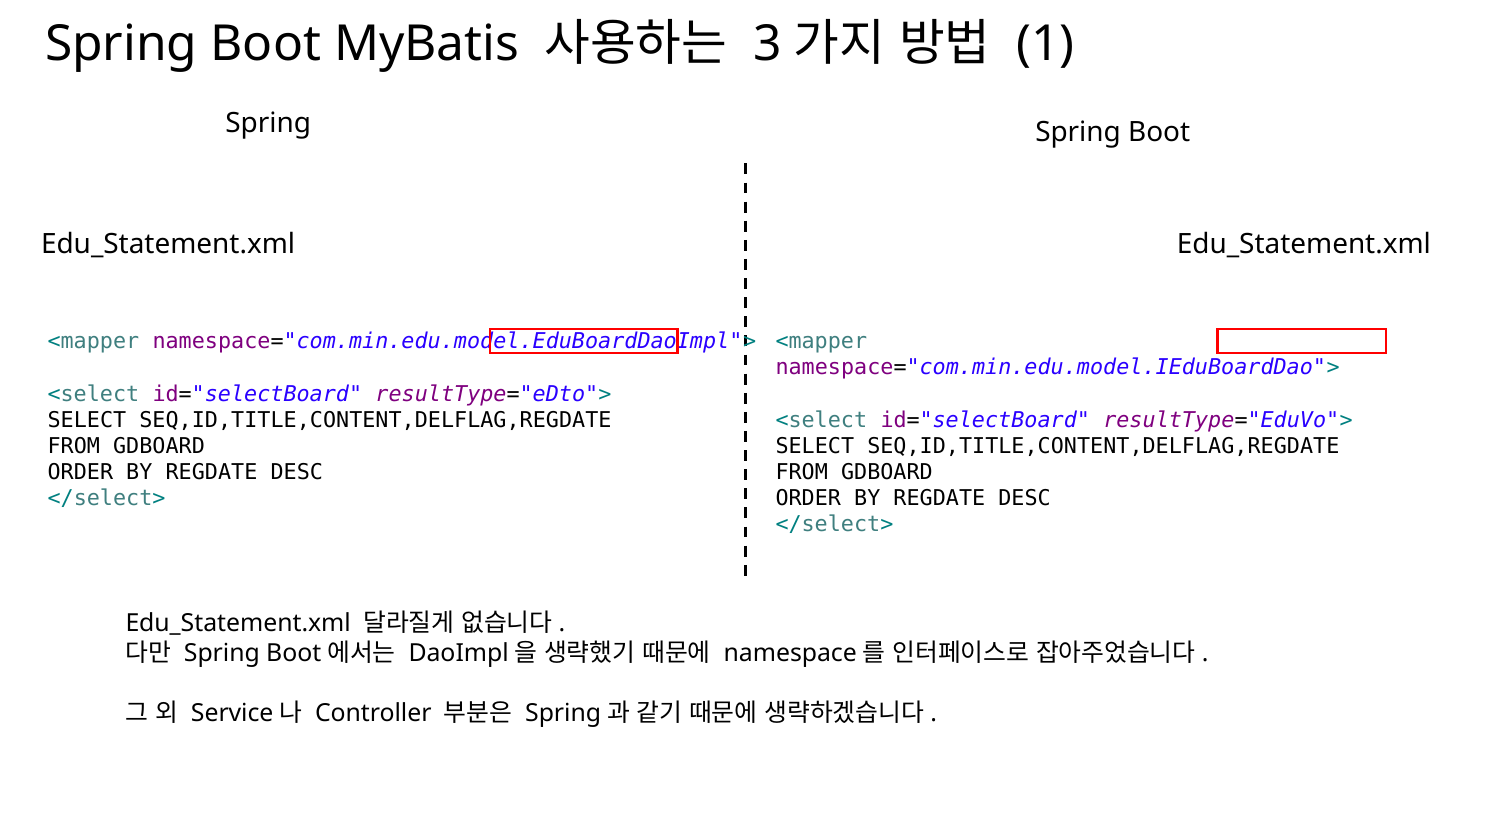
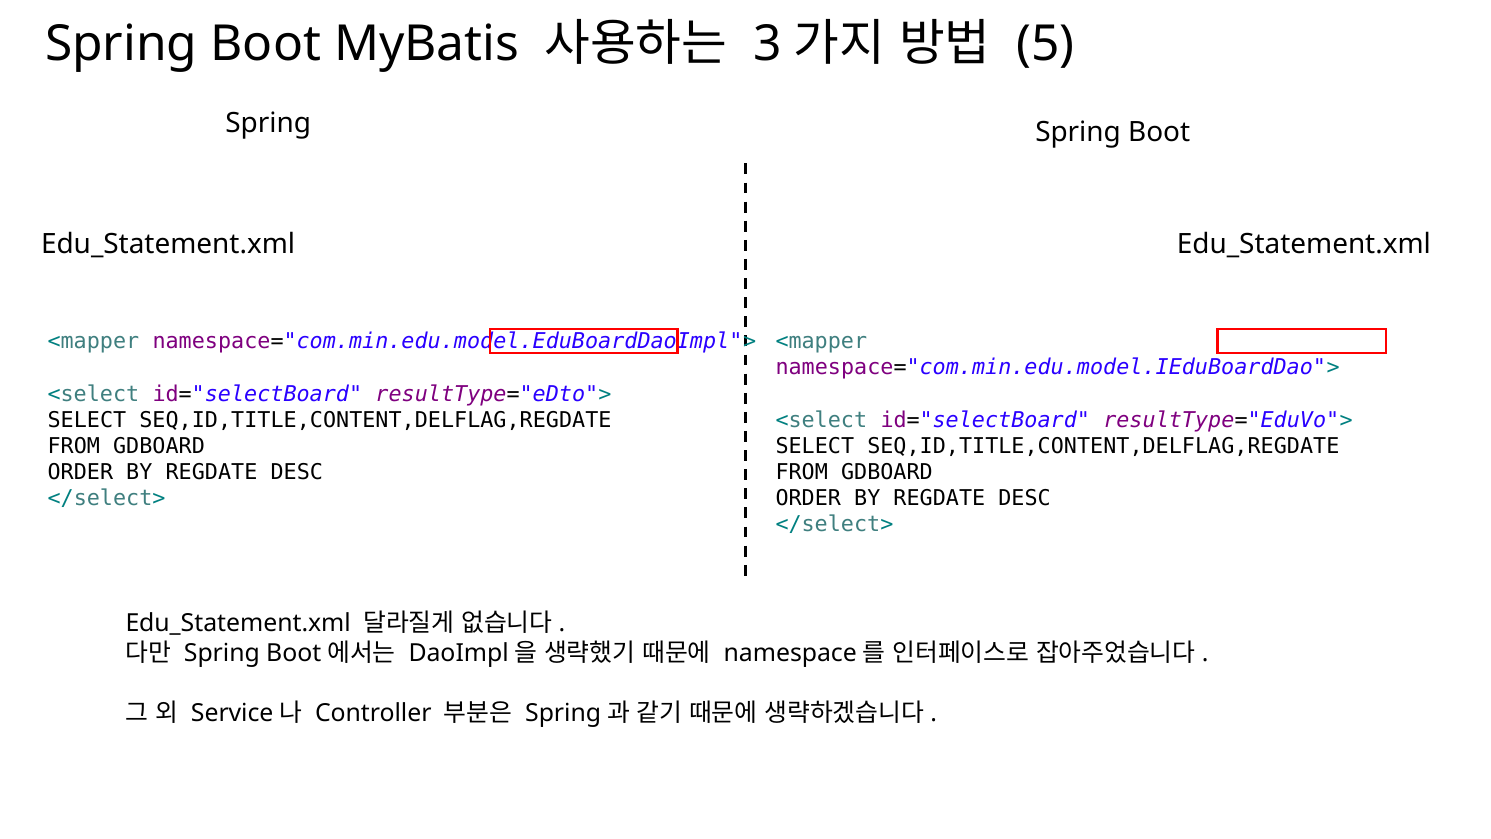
1: 1 -> 5 (1046, 44)
